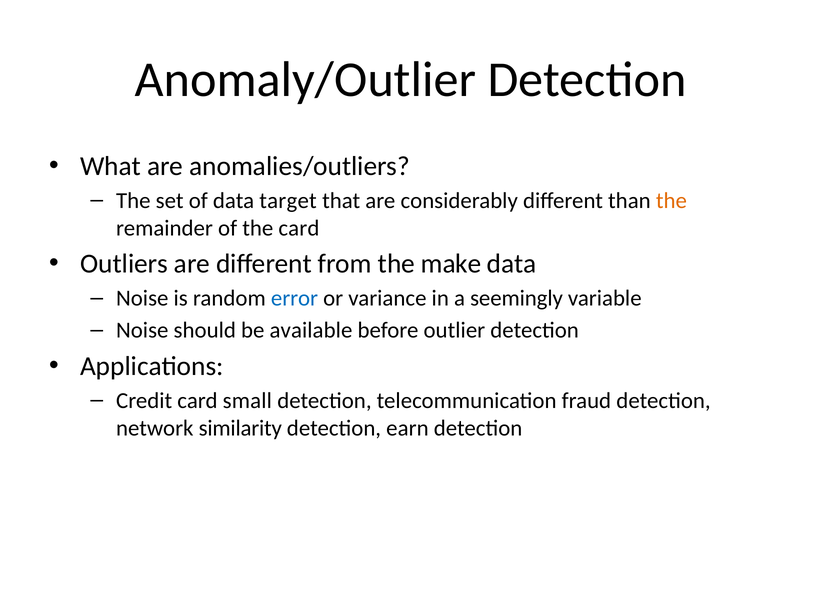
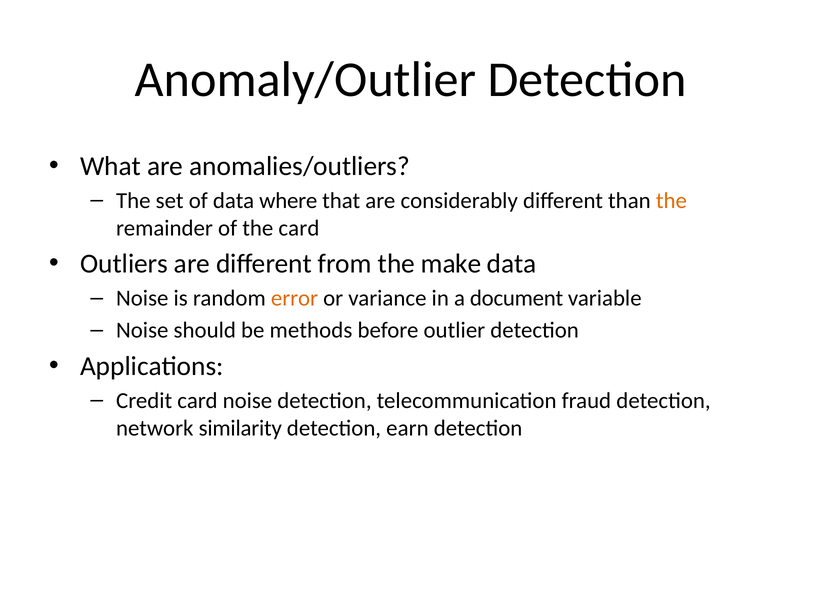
target: target -> where (288, 201)
error colour: blue -> orange (294, 299)
seemingly: seemingly -> document (517, 299)
available: available -> methods (311, 331)
card small: small -> noise (247, 401)
